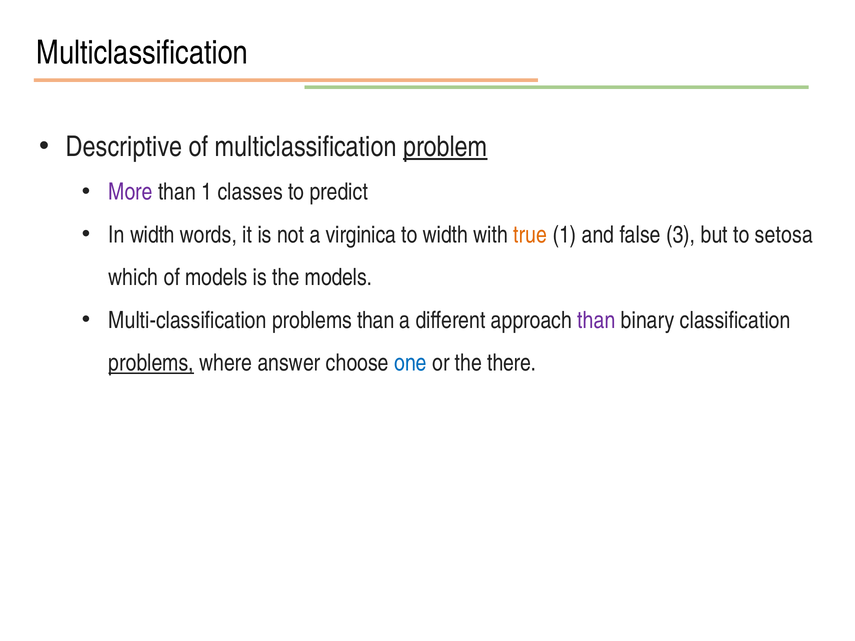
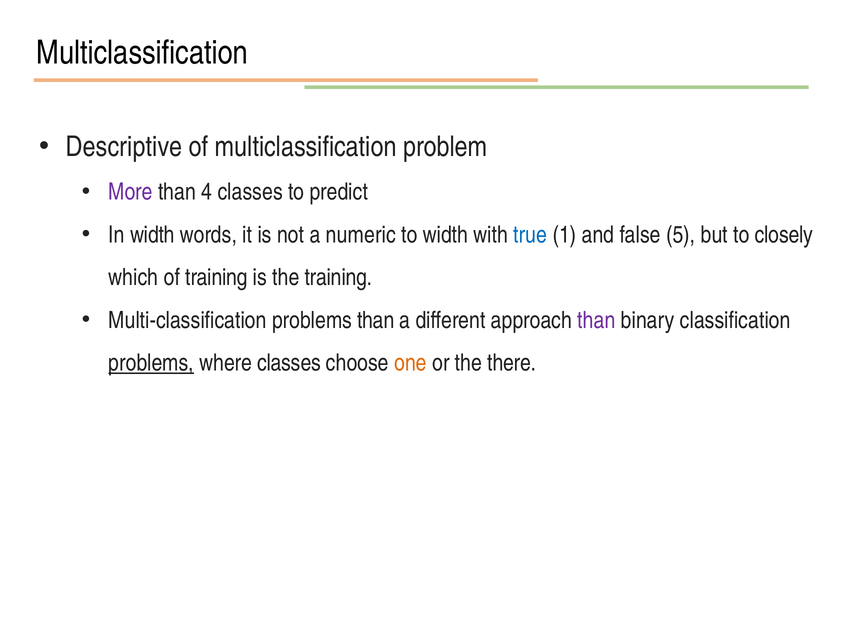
problem underline: present -> none (445, 147)
than 1: 1 -> 4 (207, 192)
virginica: virginica -> numeric (361, 235)
true colour: orange -> blue (530, 235)
3: 3 -> 5 (681, 235)
setosa: setosa -> closely (784, 235)
of models: models -> training (217, 278)
the models: models -> training (339, 278)
where answer: answer -> classes (289, 363)
one colour: blue -> orange (411, 363)
